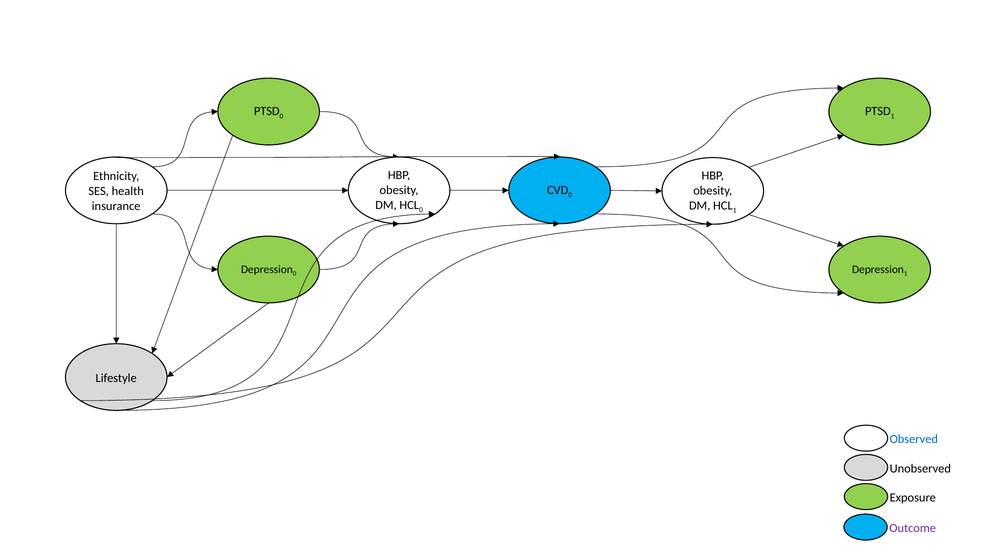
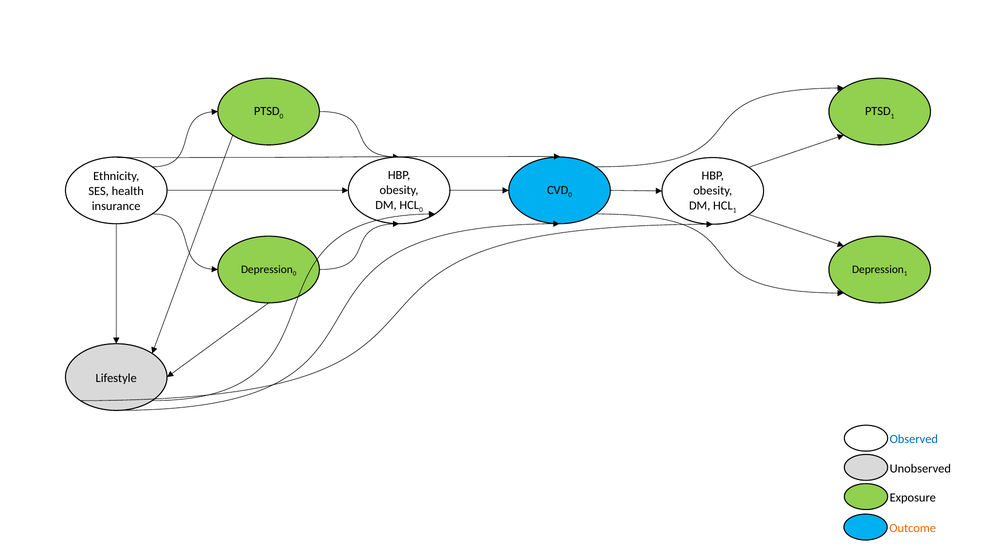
Outcome colour: purple -> orange (913, 528)
